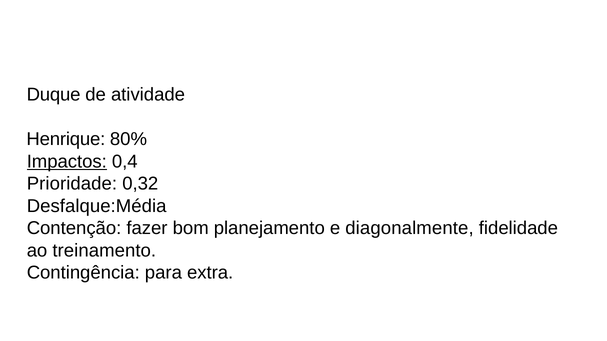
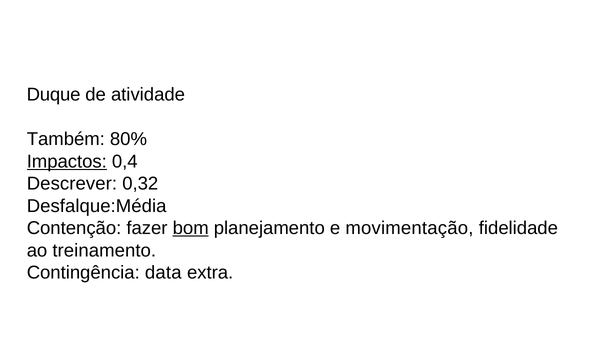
Henrique: Henrique -> Também (66, 139)
Prioridade: Prioridade -> Descrever (72, 184)
bom underline: none -> present (191, 228)
diagonalmente: diagonalmente -> movimentação (409, 228)
para: para -> data (163, 273)
